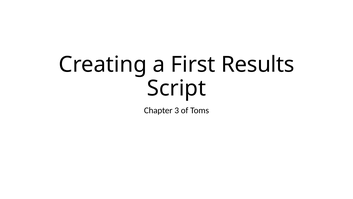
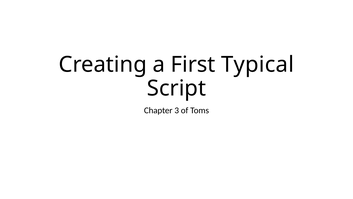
Results: Results -> Typical (258, 64)
